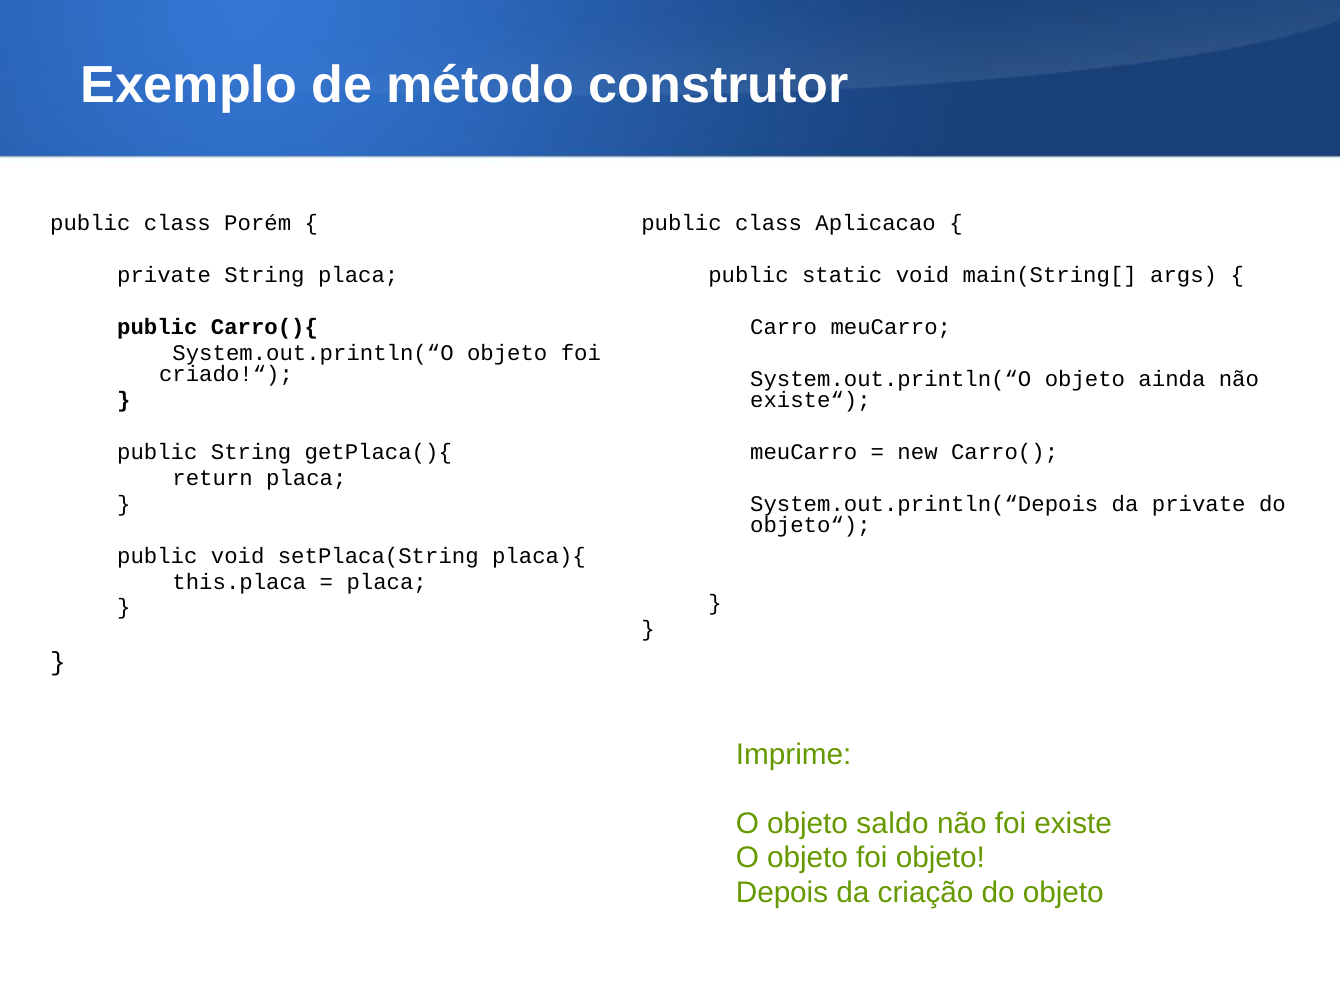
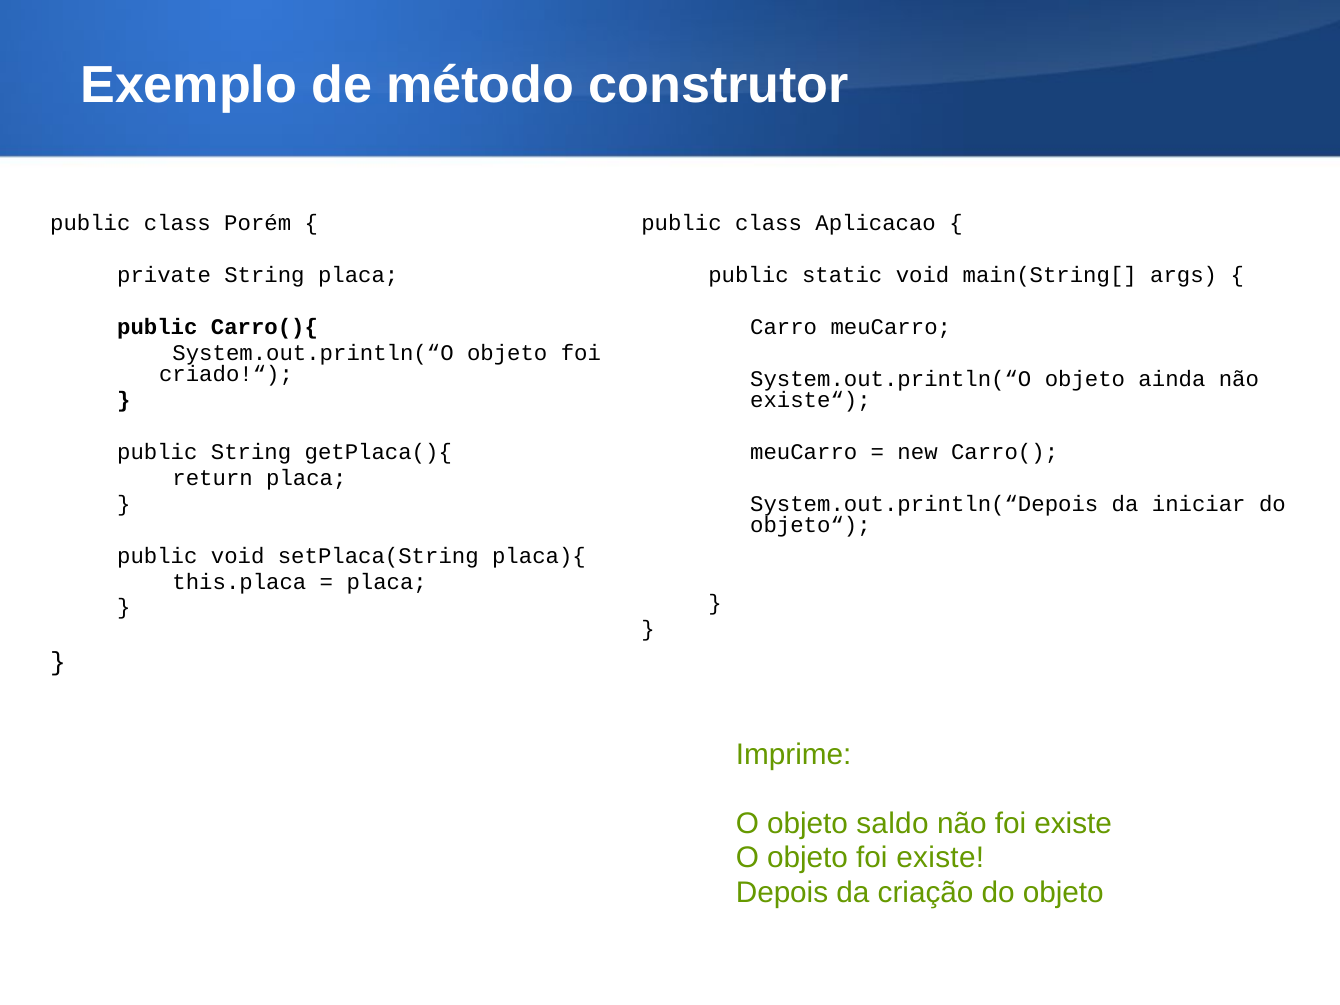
da private: private -> iniciar (1199, 504)
objeto foi objeto: objeto -> existe (940, 858)
